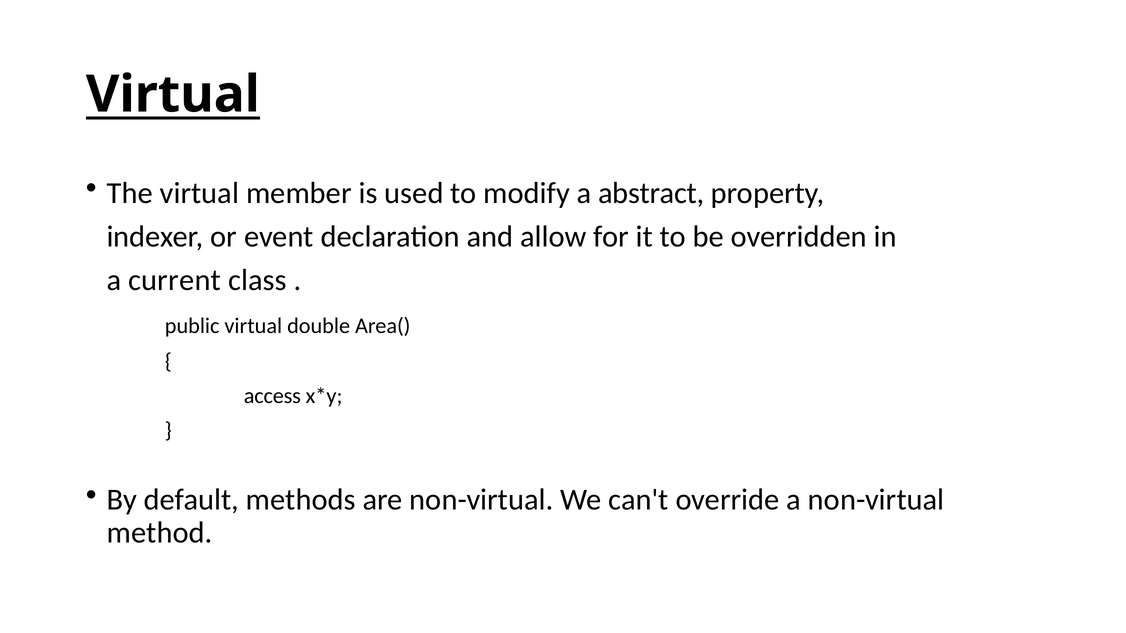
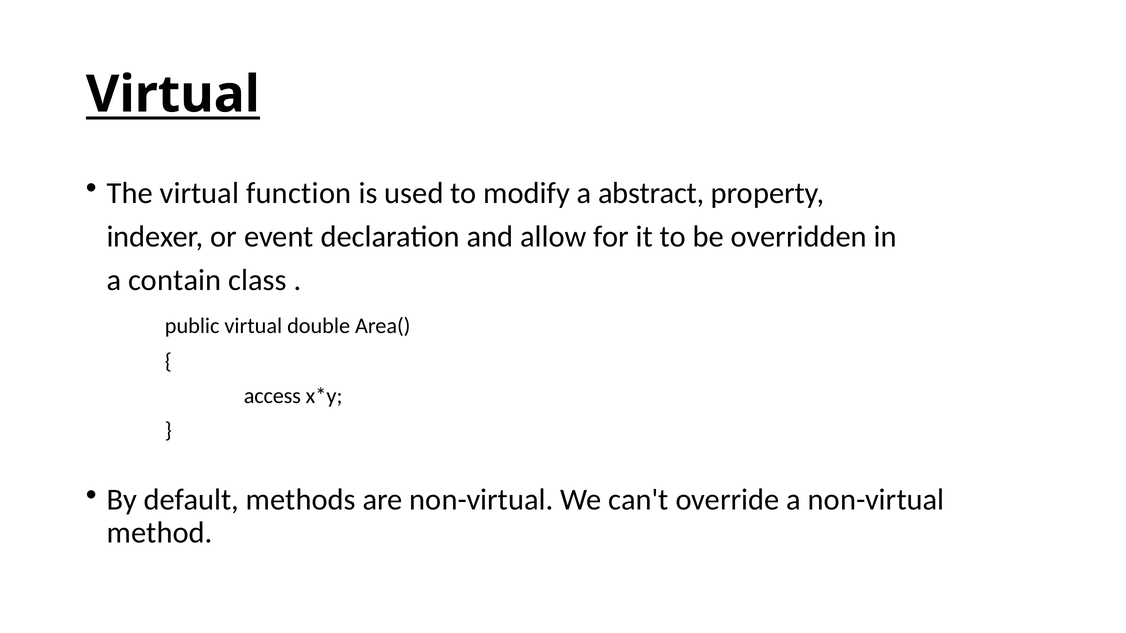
member: member -> function (299, 193)
current: current -> contain (175, 280)
